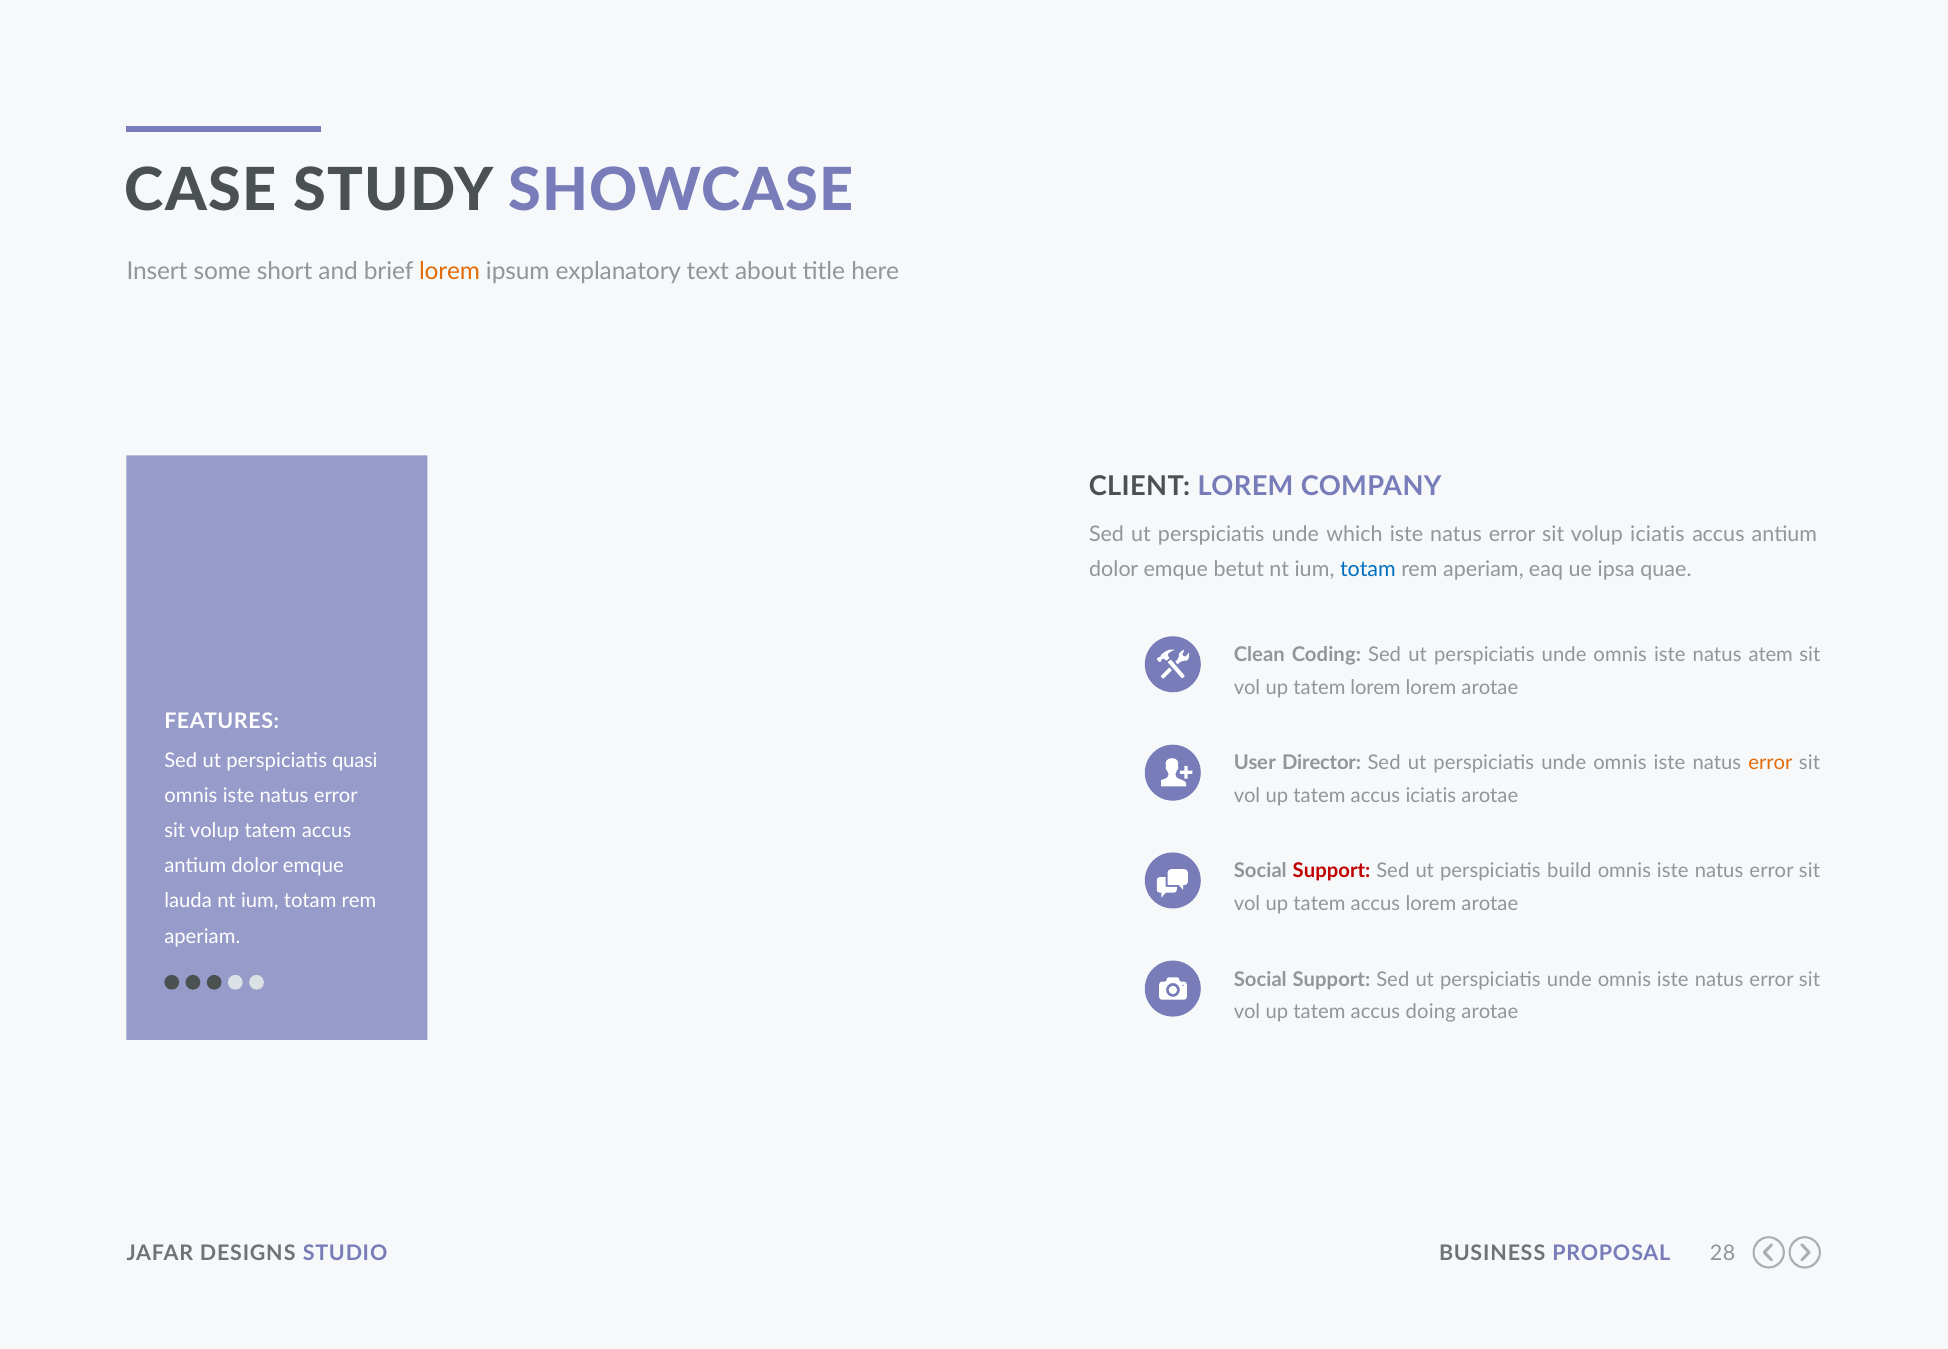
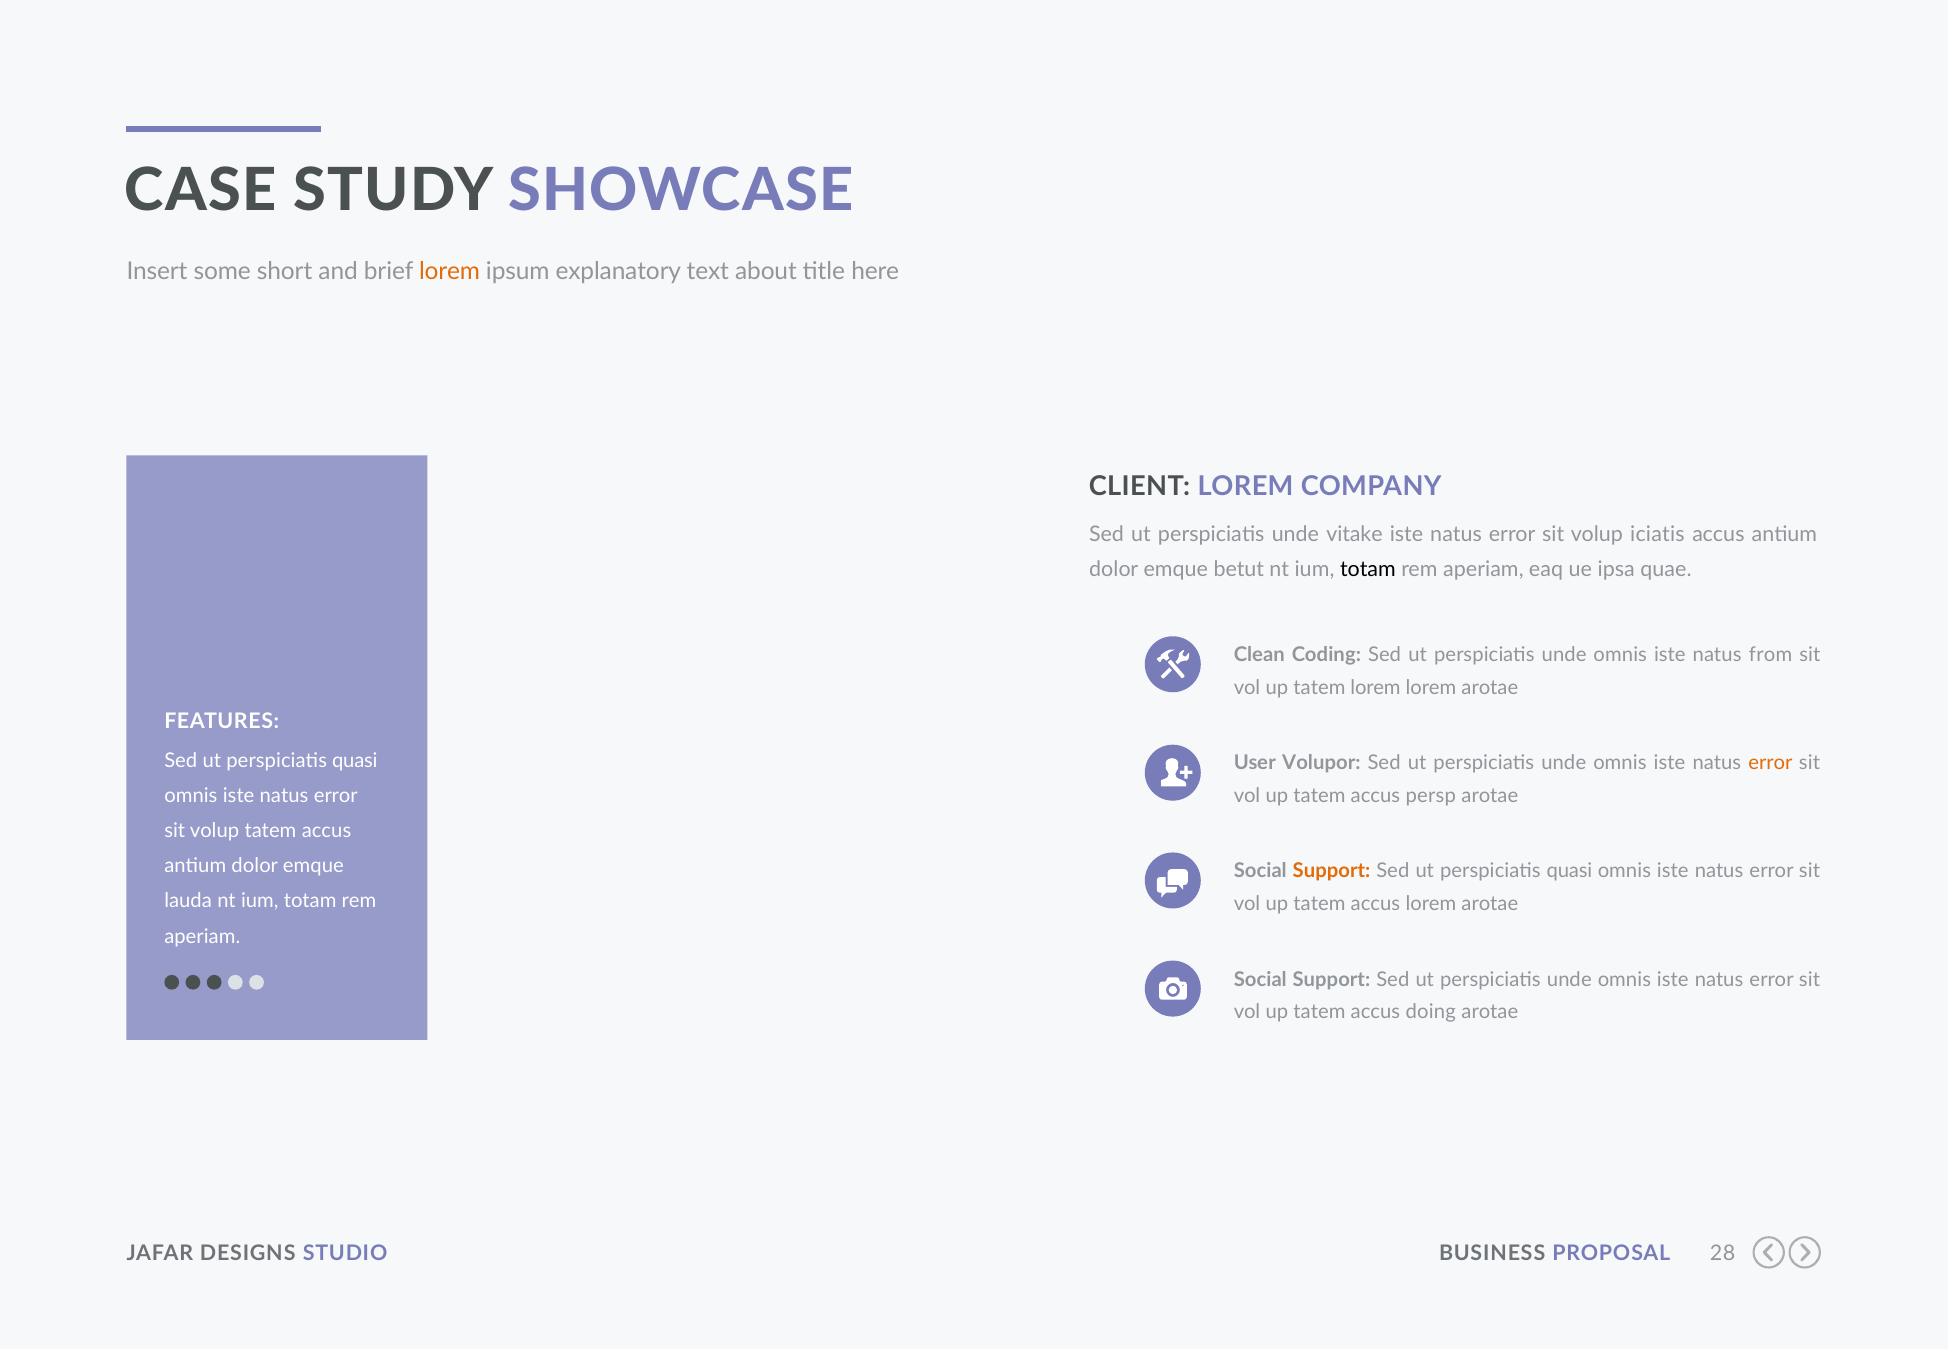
which: which -> vitake (1354, 534)
totam colour: blue -> black (1368, 570)
atem: atem -> from (1771, 655)
Director: Director -> Volupor (1321, 763)
accus iciatis: iciatis -> persp (1431, 795)
Support colour: red -> orange (1332, 871)
build: build -> quasi (1569, 871)
